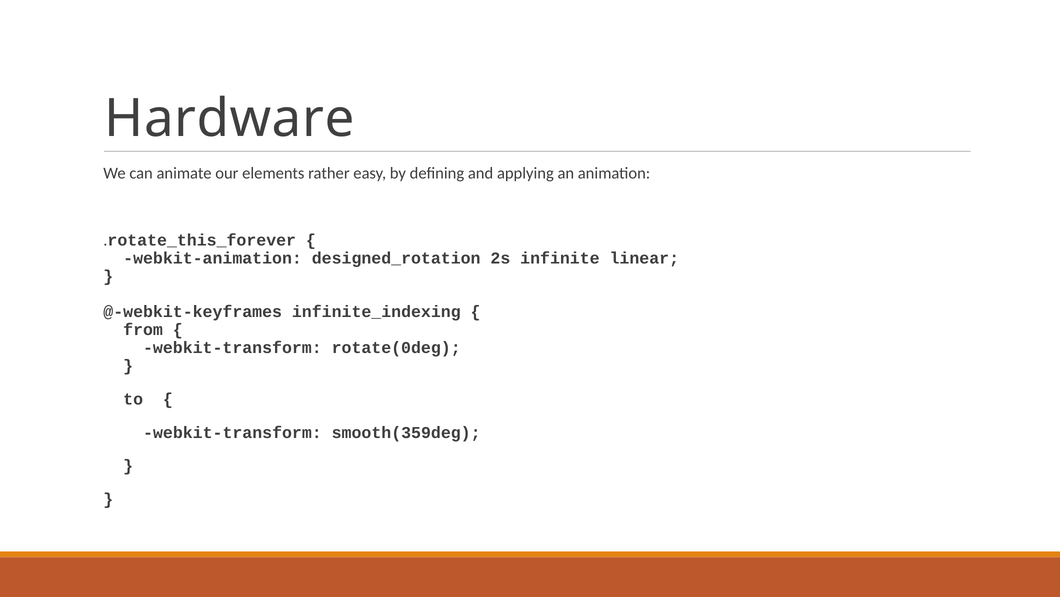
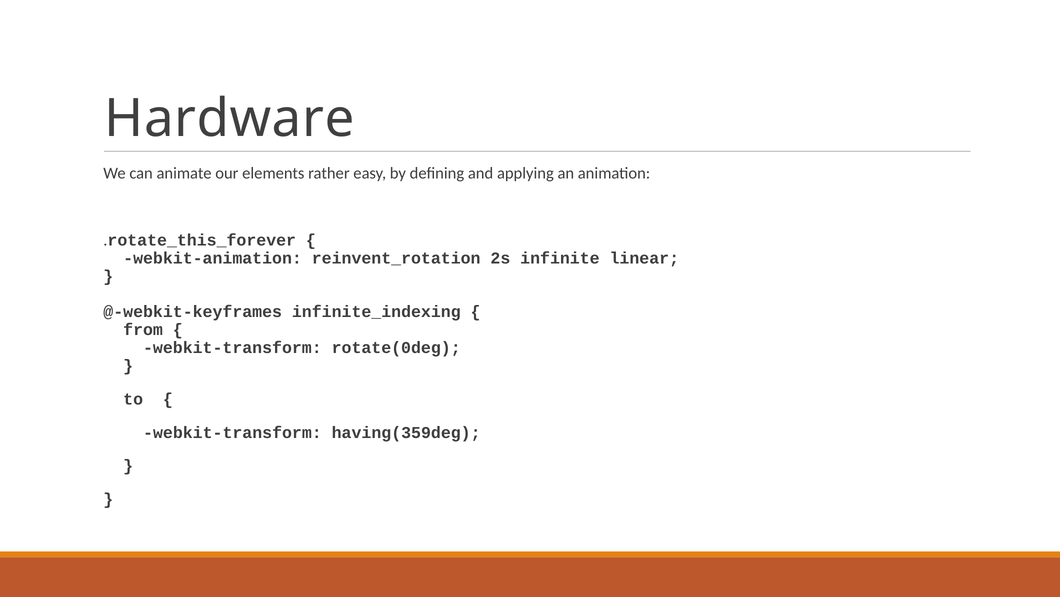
designed_rotation: designed_rotation -> reinvent_rotation (396, 258)
smooth(359deg: smooth(359deg -> having(359deg (406, 432)
